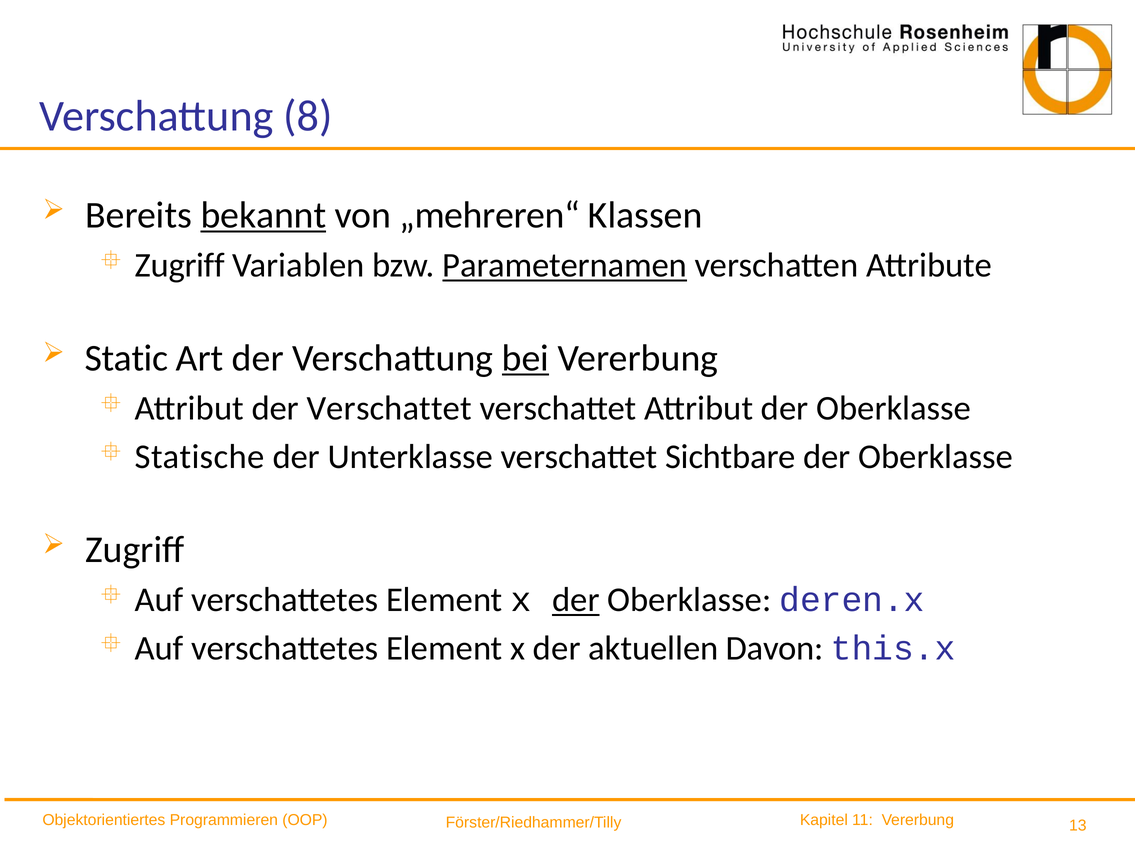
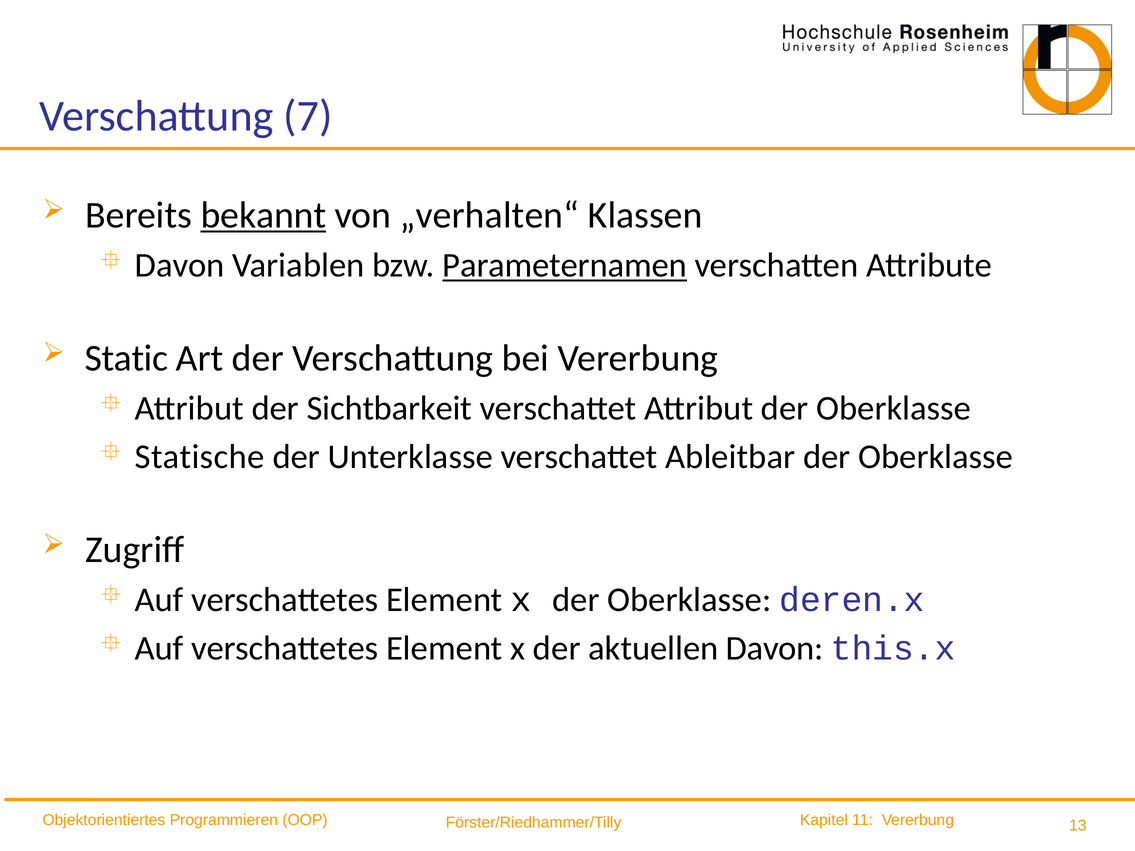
8: 8 -> 7 (308, 116)
„mehreren“: „mehreren“ -> „verhalten“ (489, 215)
Zugriff: Zugriff -> Davon (180, 266)
bei underline: present -> none (525, 358)
der Verschattet: Verschattet -> Sichtbarkeit (389, 409)
Sichtbare: Sichtbare -> Ableitbar (730, 457)
der underline: present -> none (576, 600)
